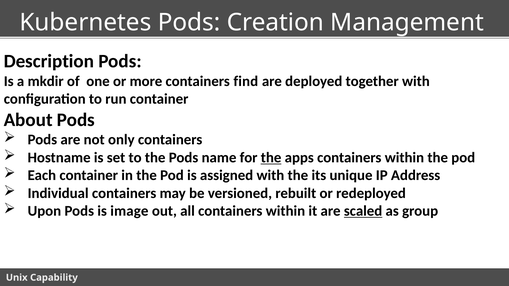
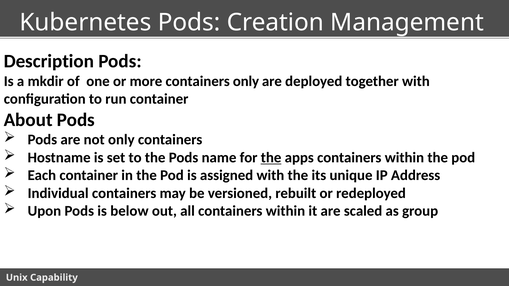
containers find: find -> only (246, 81)
image: image -> below (129, 211)
scaled underline: present -> none (363, 211)
